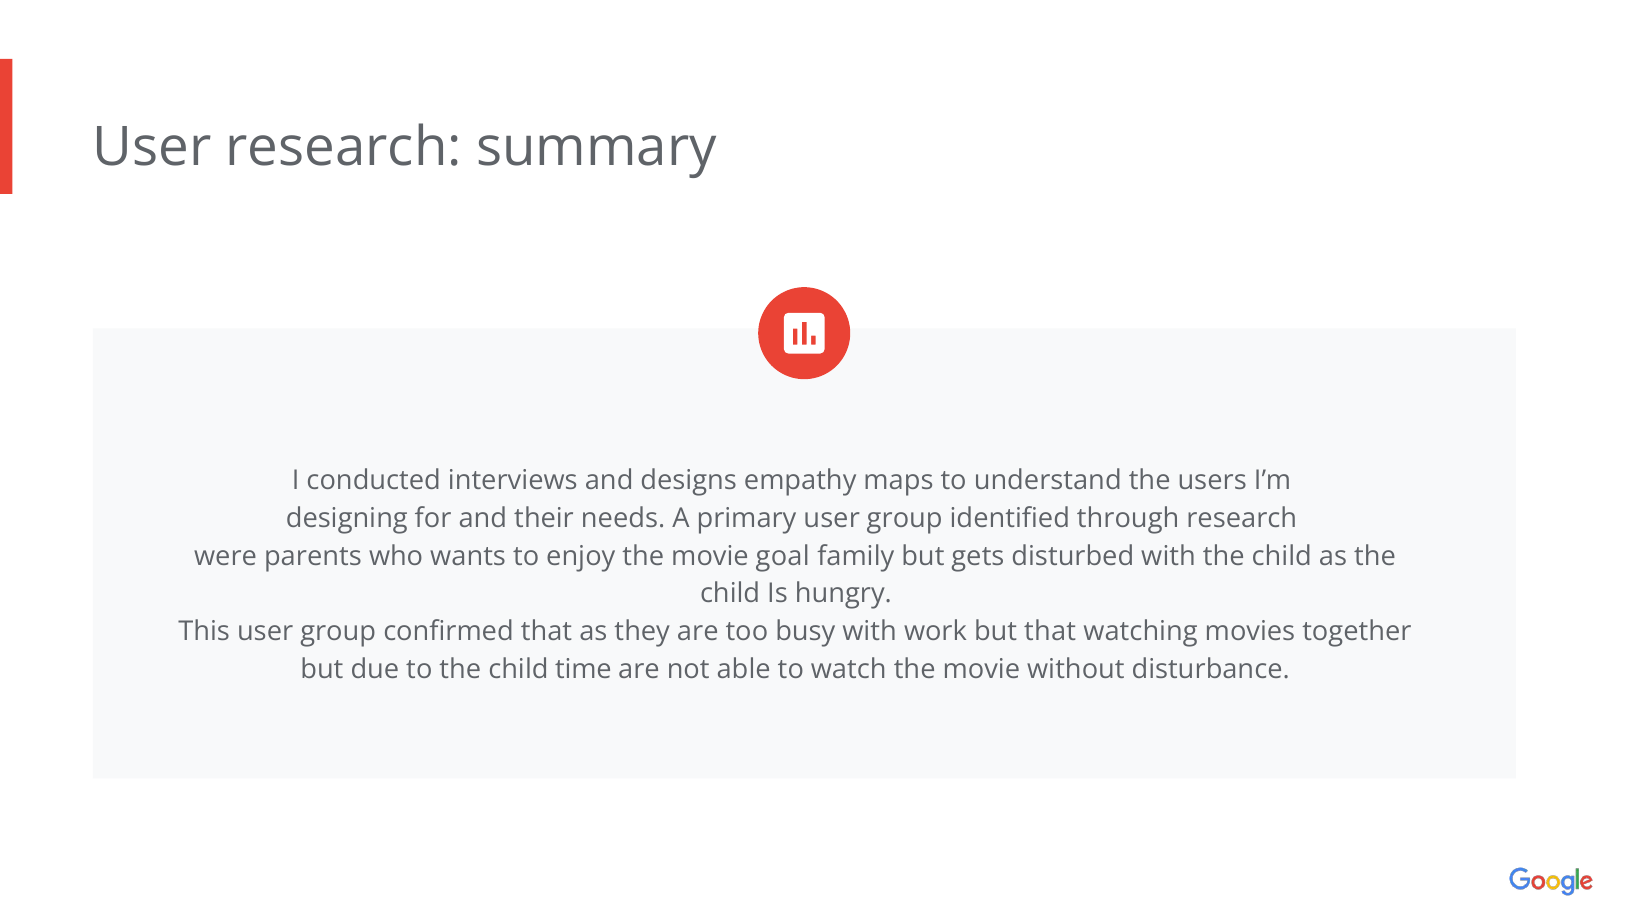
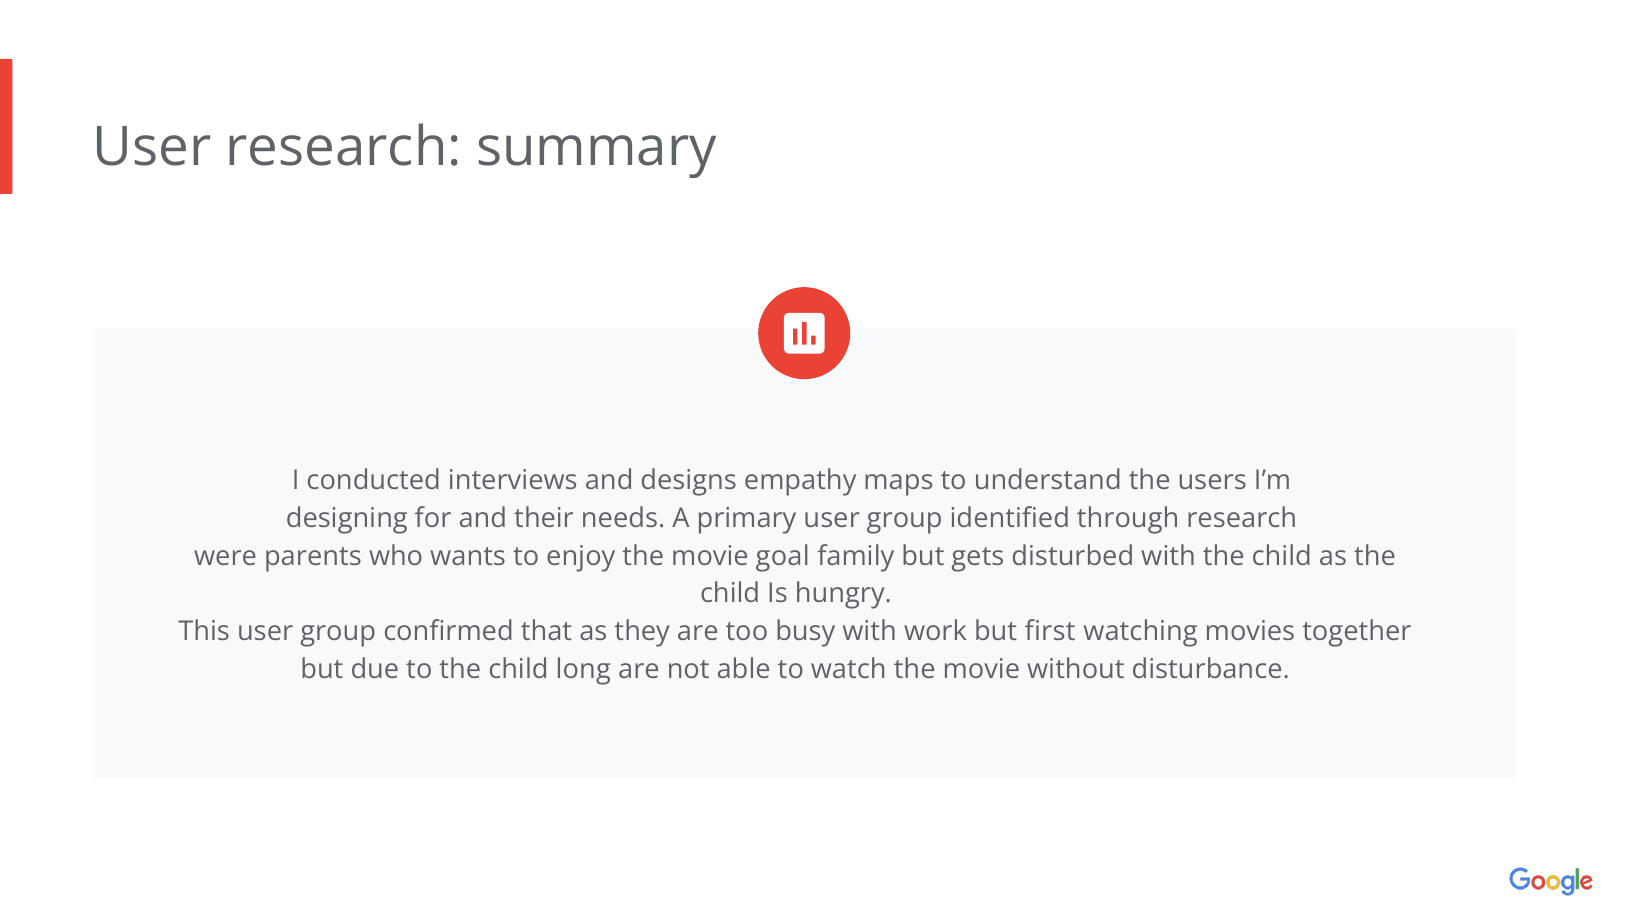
but that: that -> first (1050, 631)
time: time -> long (583, 669)
